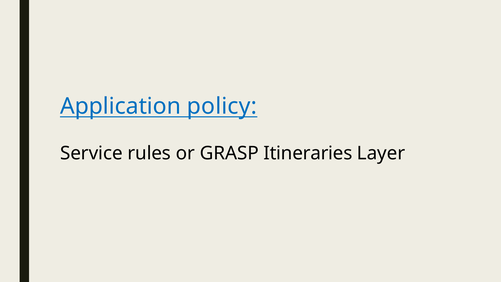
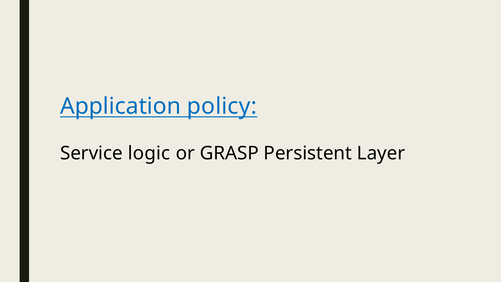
rules: rules -> logic (149, 153)
Itineraries: Itineraries -> Persistent (308, 153)
